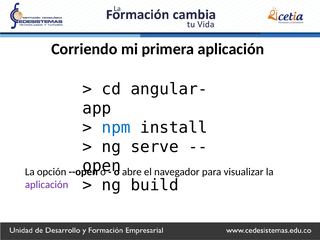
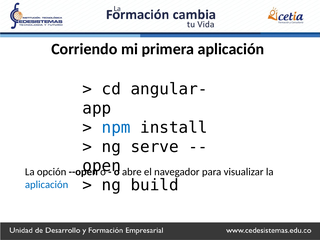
aplicación colour: purple -> blue (47, 185)
